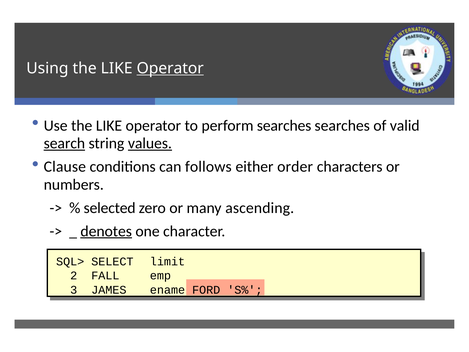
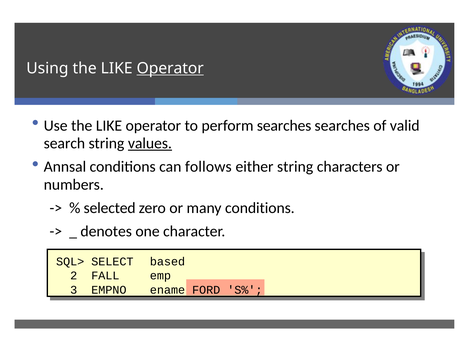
search underline: present -> none (64, 143)
Clause: Clause -> Annsal (65, 167)
either order: order -> string (295, 167)
many ascending: ascending -> conditions (260, 208)
denotes underline: present -> none (106, 231)
limit: limit -> based (168, 262)
JAMES: JAMES -> EMPNO (109, 290)
